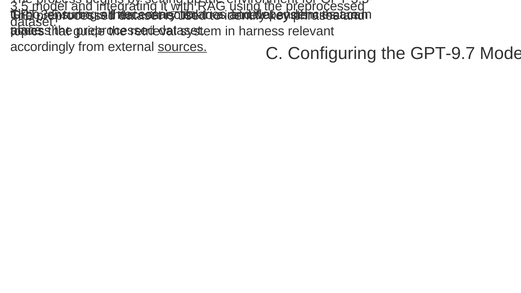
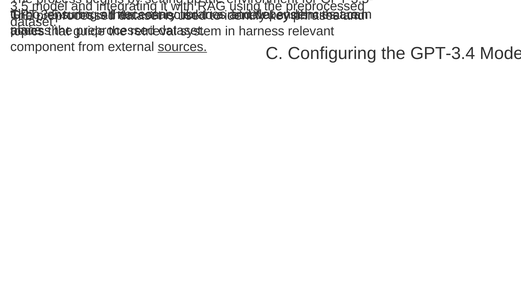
with underline: present -> none (182, 6)
accordingly: accordingly -> component (42, 47)
GPT-9.7: GPT-9.7 -> GPT-3.4 (443, 53)
